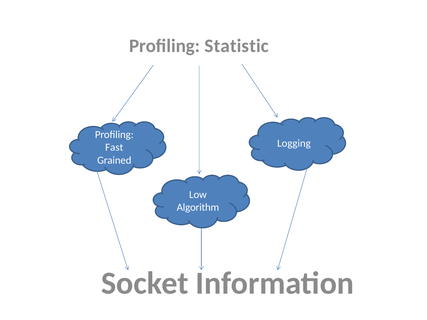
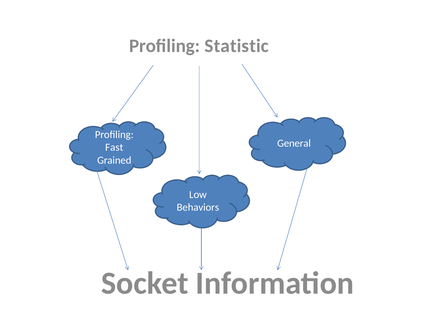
Logging: Logging -> General (294, 143)
Algorithm: Algorithm -> Behaviors (198, 207)
